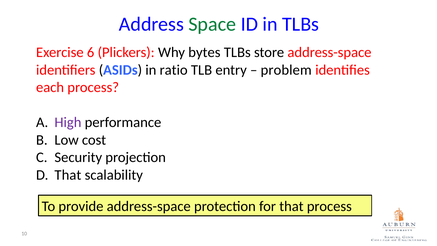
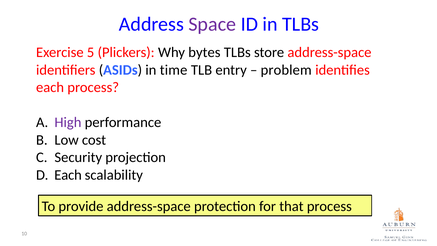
Space colour: green -> purple (212, 24)
6: 6 -> 5 (91, 52)
ratio: ratio -> time (174, 70)
That: That -> Each (68, 175)
